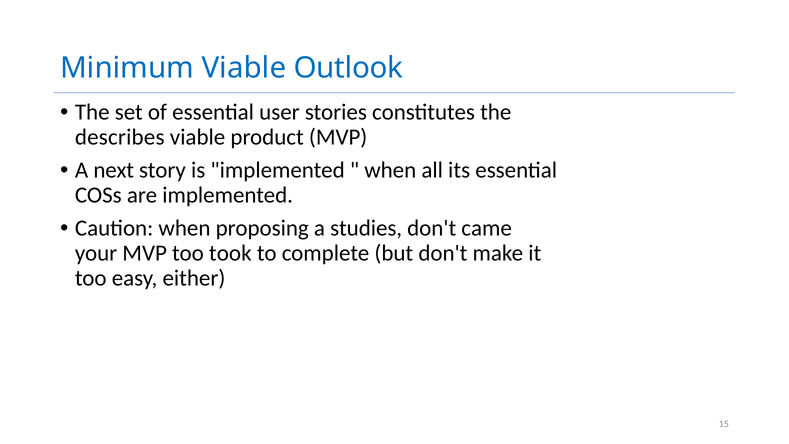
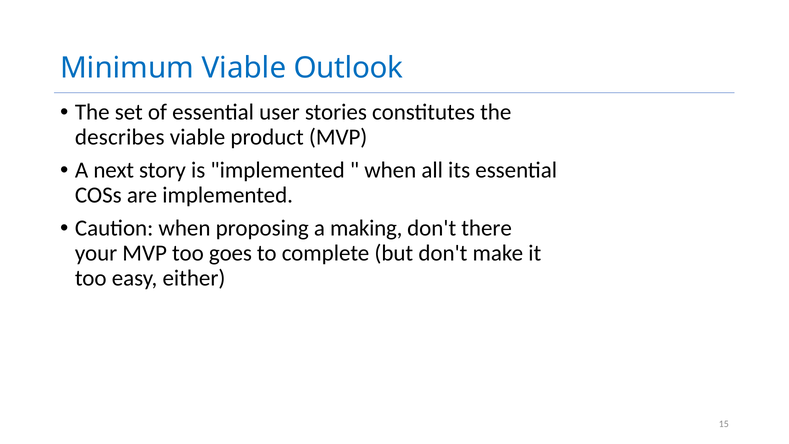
studies: studies -> making (366, 228)
came: came -> there (487, 228)
took: took -> goes (230, 253)
